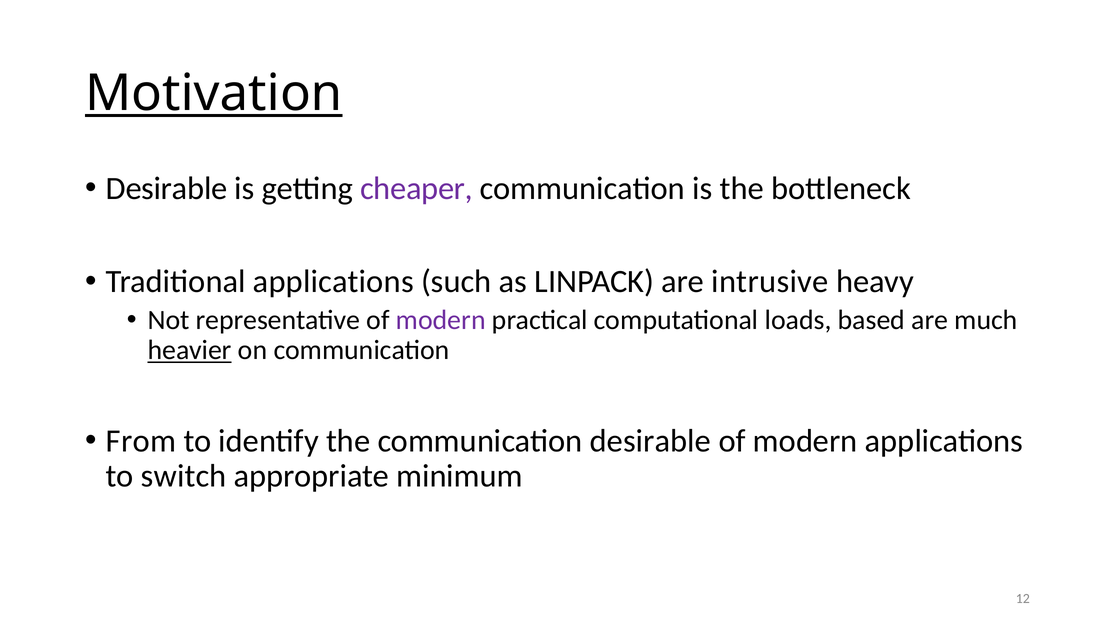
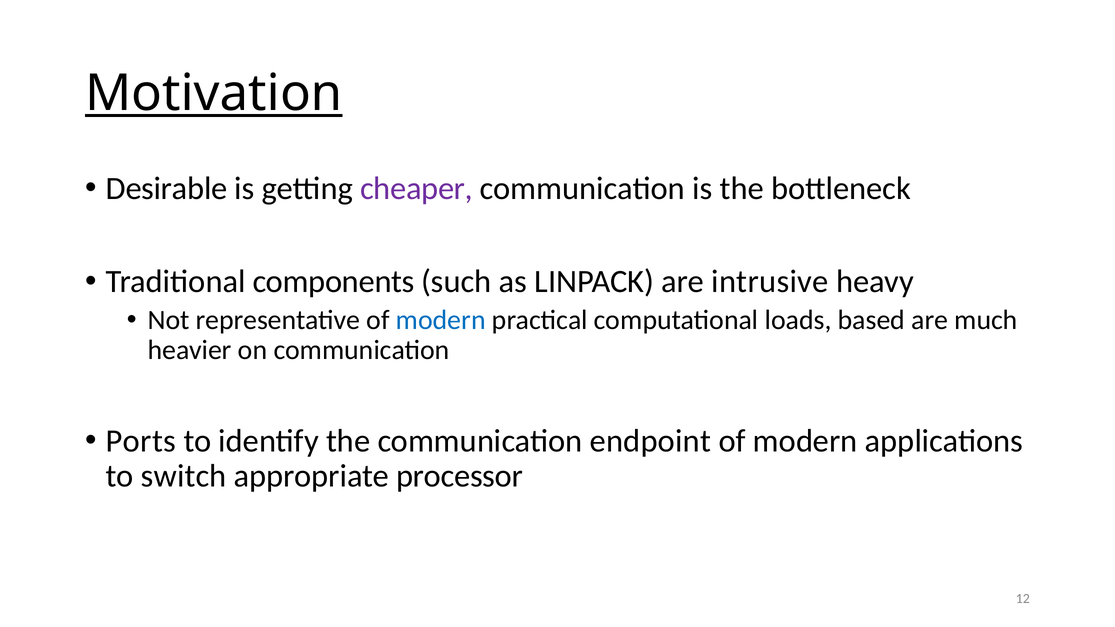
Traditional applications: applications -> components (334, 282)
modern colour: purple -> blue (441, 320)
heavier underline: present -> none (190, 350)
From: From -> Ports (141, 441)
communication desirable: desirable -> endpoint (650, 441)
minimum: minimum -> processor (460, 476)
